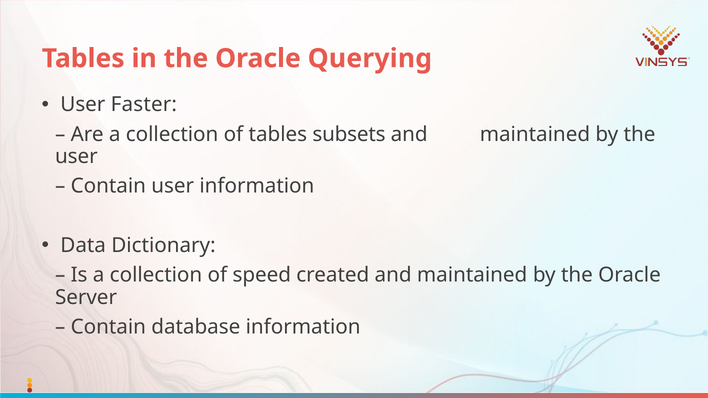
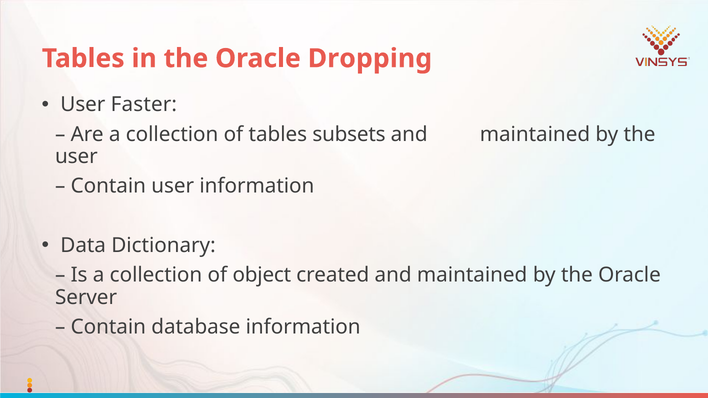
Querying: Querying -> Dropping (370, 58)
speed: speed -> object (262, 275)
